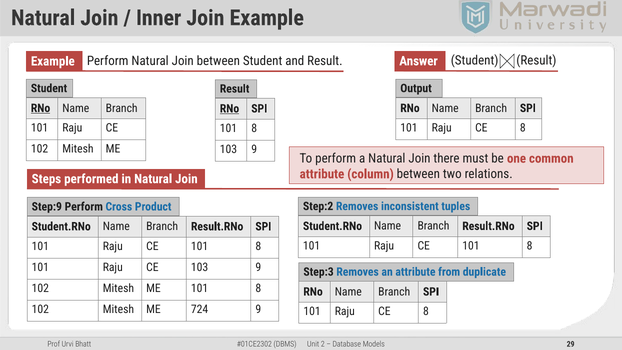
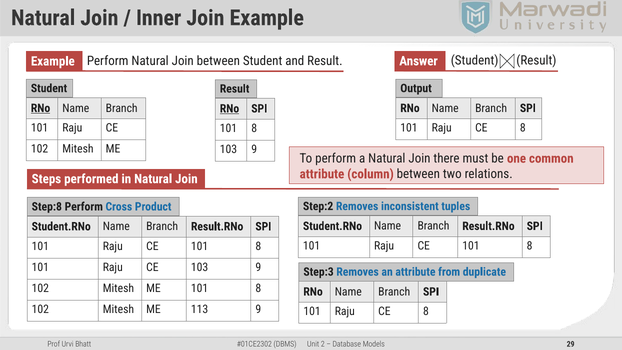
Step:9: Step:9 -> Step:8 (47, 207)
724: 724 -> 113 (200, 309)
